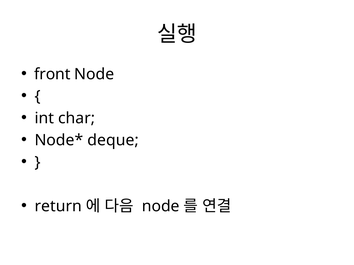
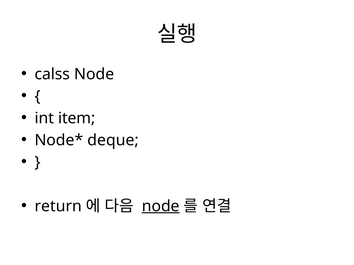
front: front -> calss (52, 74)
char: char -> item (77, 118)
node underline: none -> present (161, 206)
